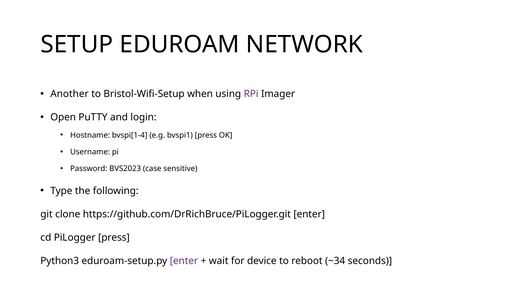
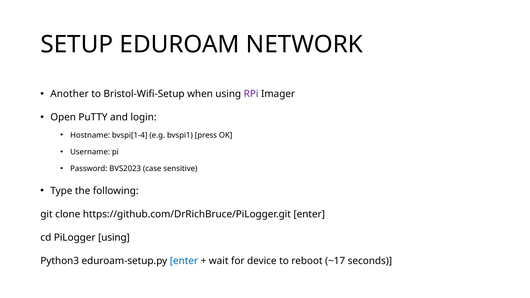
PiLogger press: press -> using (114, 238)
enter colour: purple -> blue (184, 261)
~34: ~34 -> ~17 (335, 261)
